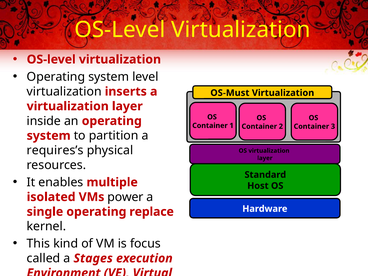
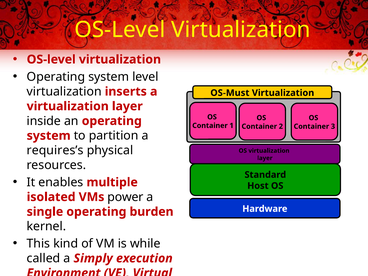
replace: replace -> burden (152, 212)
focus: focus -> while (145, 244)
a Stages: Stages -> Simply (93, 258)
